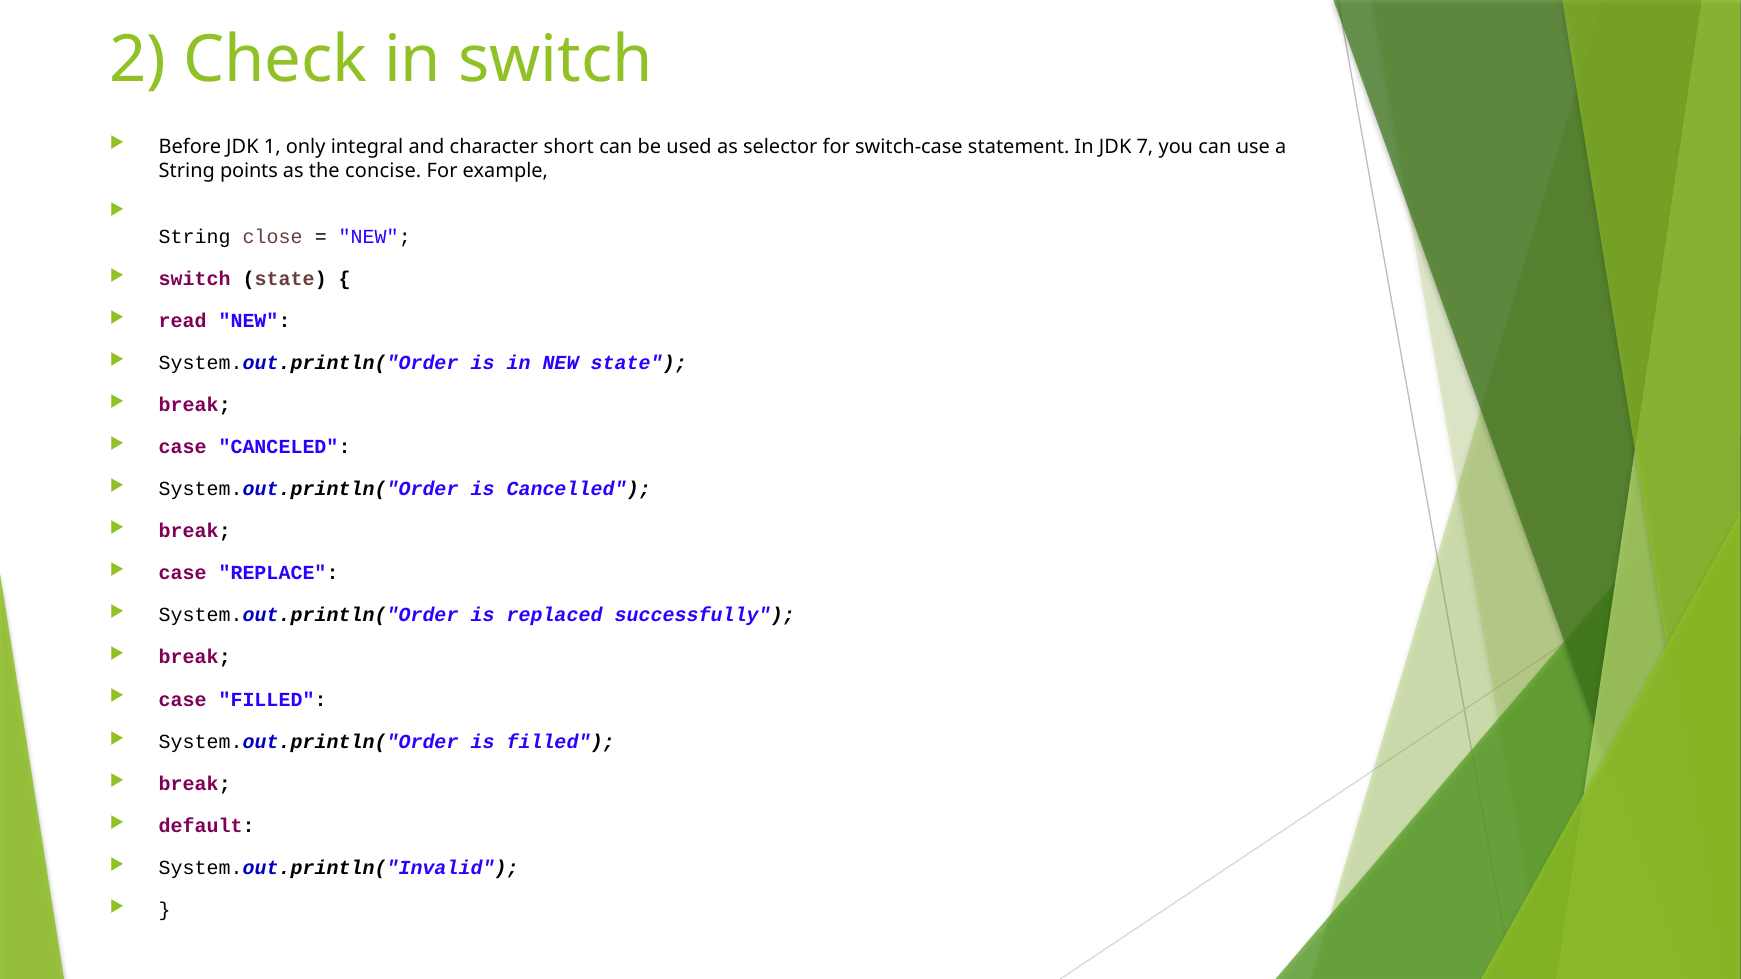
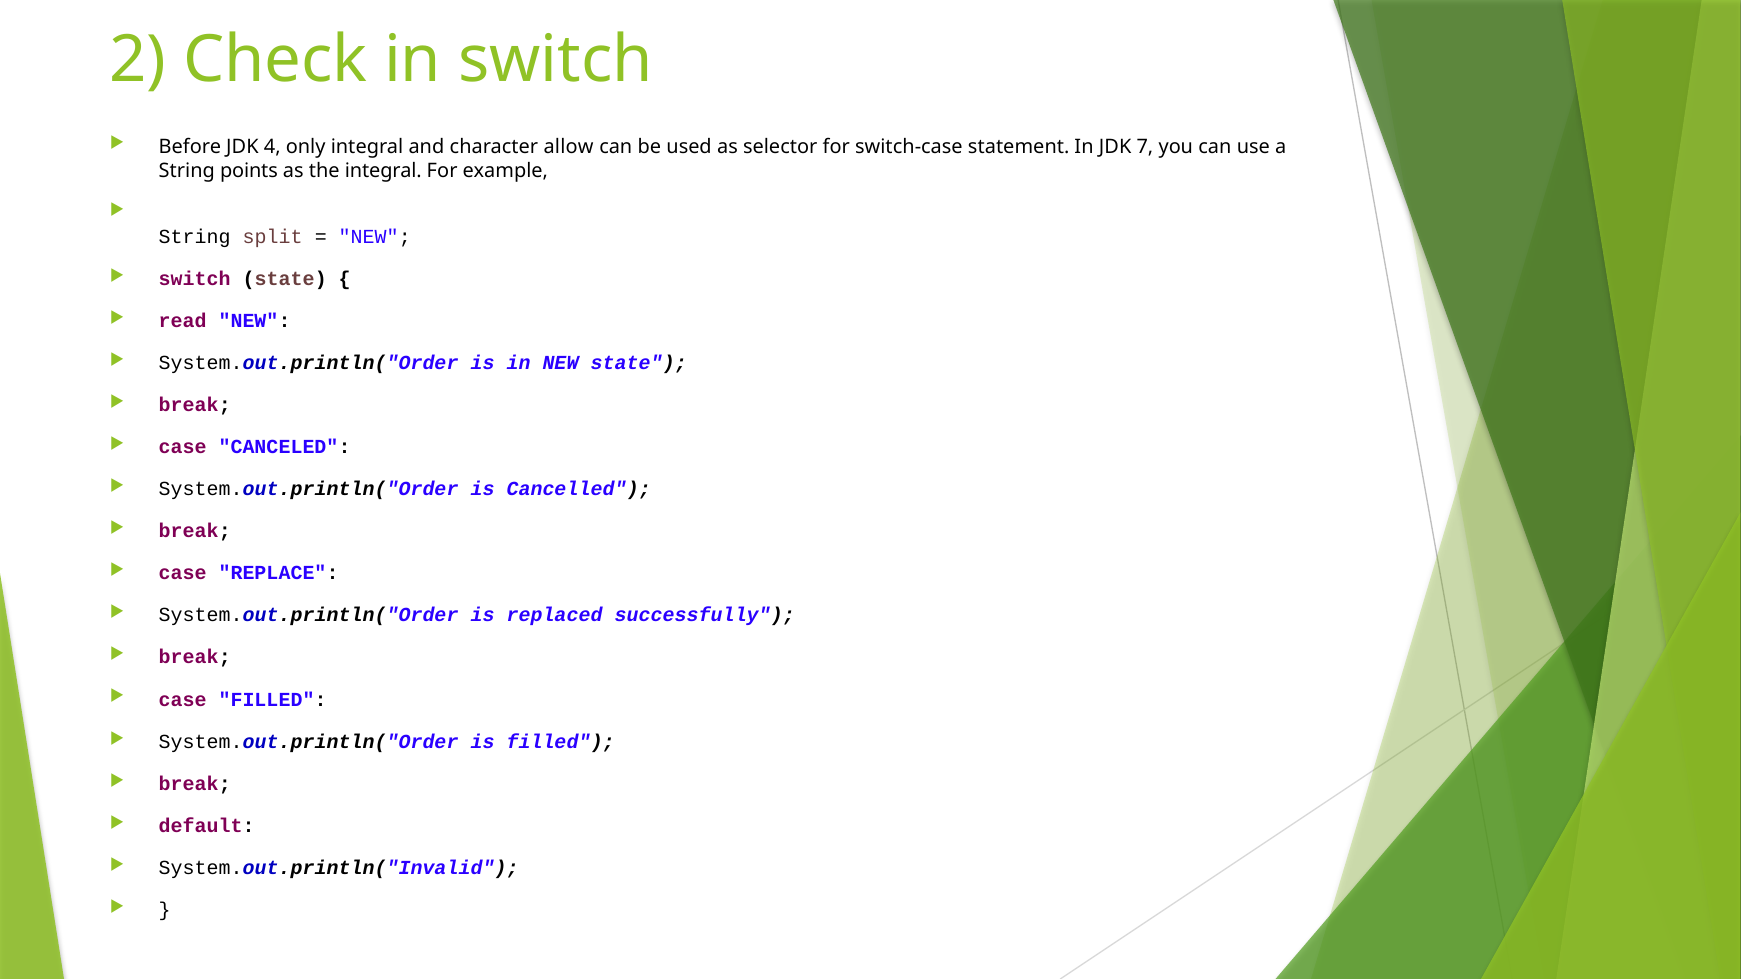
1: 1 -> 4 (272, 147)
short: short -> allow (569, 147)
the concise: concise -> integral (383, 171)
close: close -> split (273, 237)
